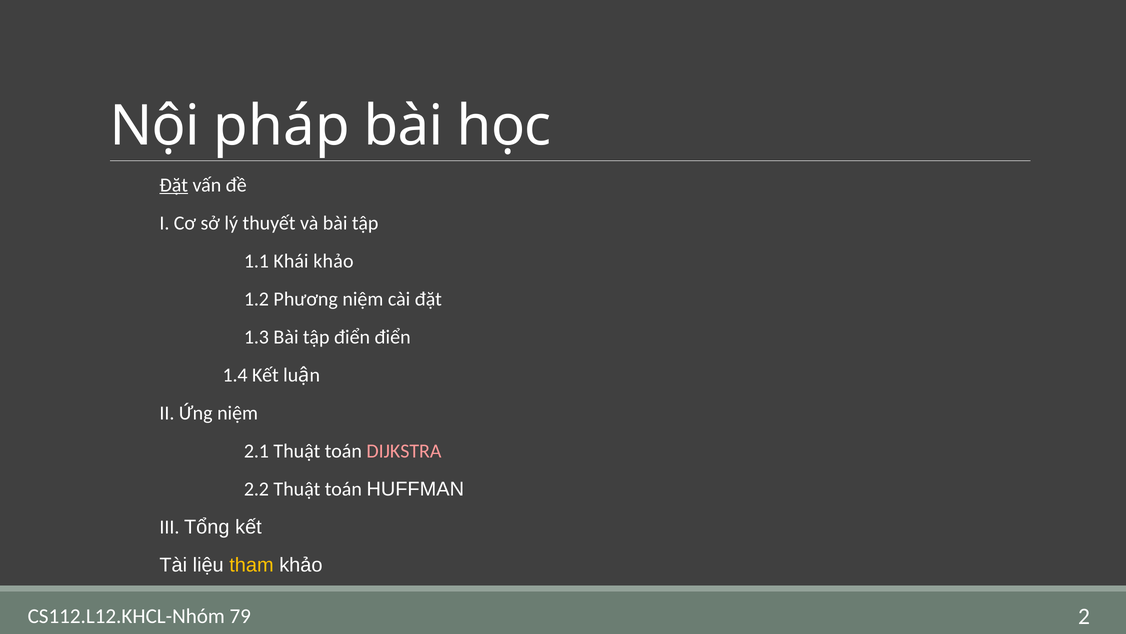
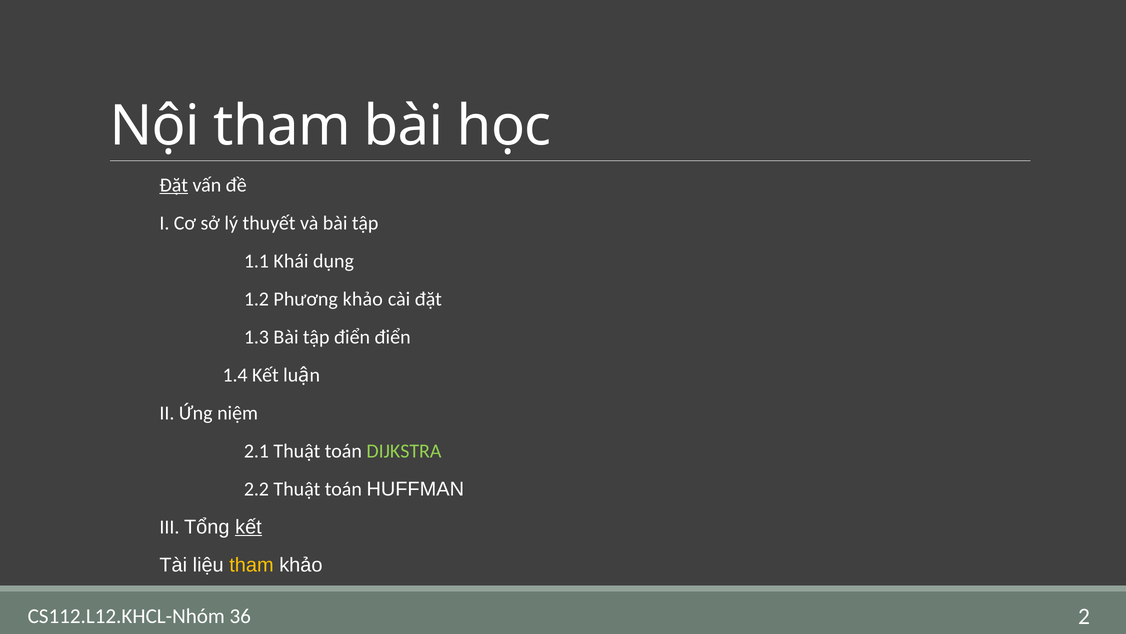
Nội pháp: pháp -> tham (282, 126)
Khái khảo: khảo -> dụng (334, 261)
Phương niệm: niệm -> khảo (363, 299)
DIJKSTRA colour: pink -> light green (404, 451)
kết underline: none -> present (248, 526)
79: 79 -> 36 (240, 616)
